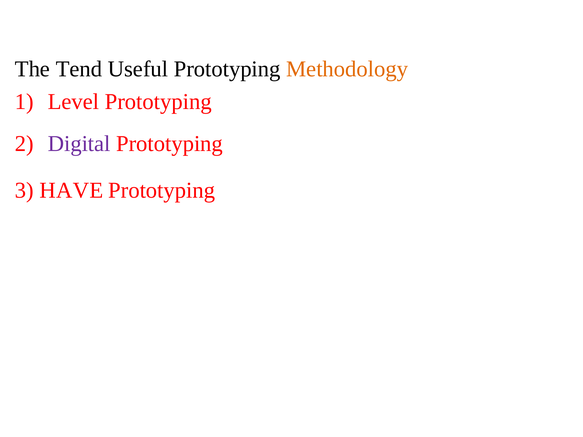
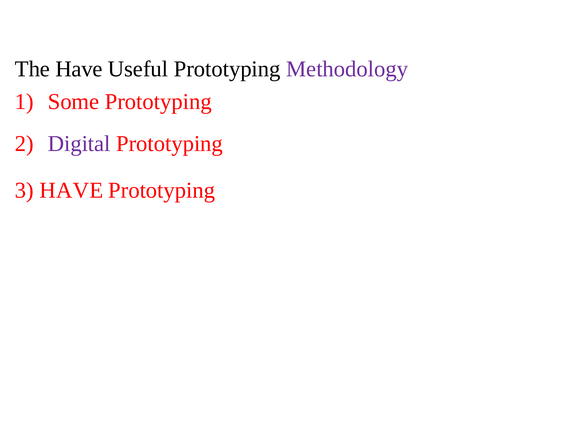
The Tend: Tend -> Have (79, 69)
Methodology colour: orange -> purple (347, 69)
Level: Level -> Some (74, 102)
